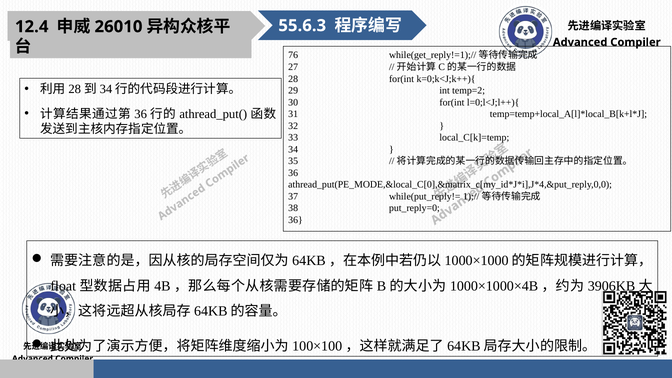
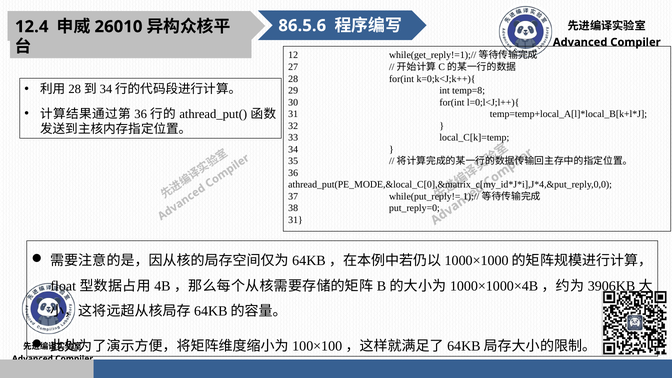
55.6.3: 55.6.3 -> 86.5.6 (302, 26)
76: 76 -> 12 (293, 55)
temp=2: temp=2 -> temp=8 (469, 91)
36: 36 -> 31 (296, 220)
